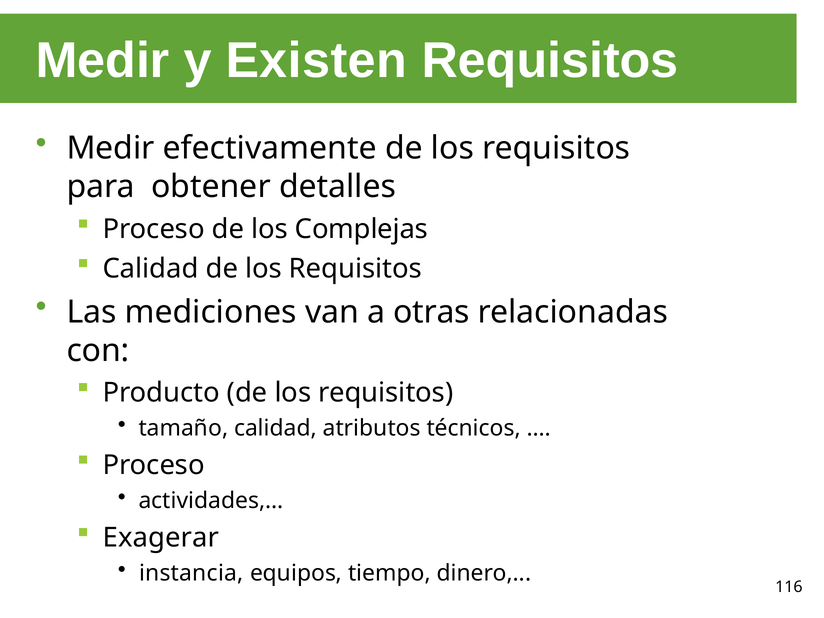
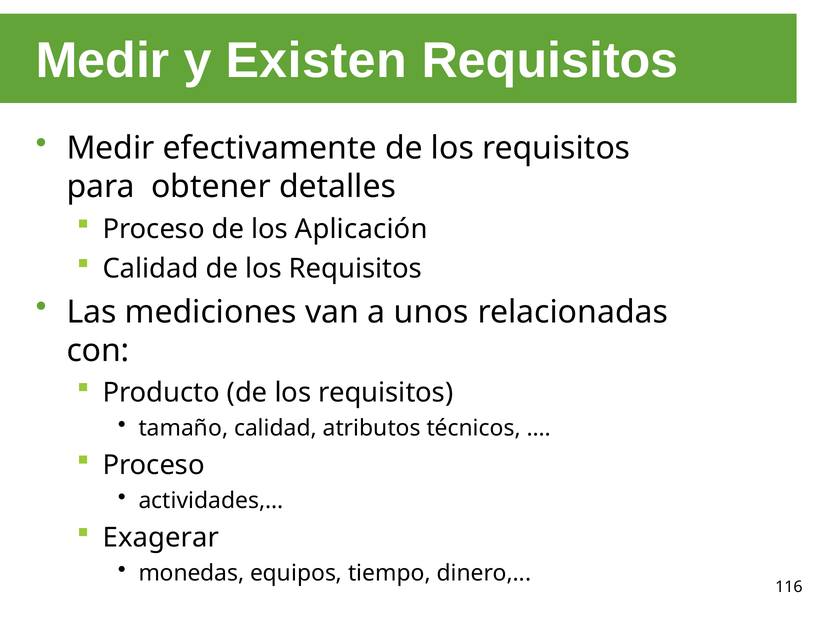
Complejas: Complejas -> Aplicación (361, 229)
otras: otras -> unos (431, 312)
instancia: instancia -> monedas (191, 573)
